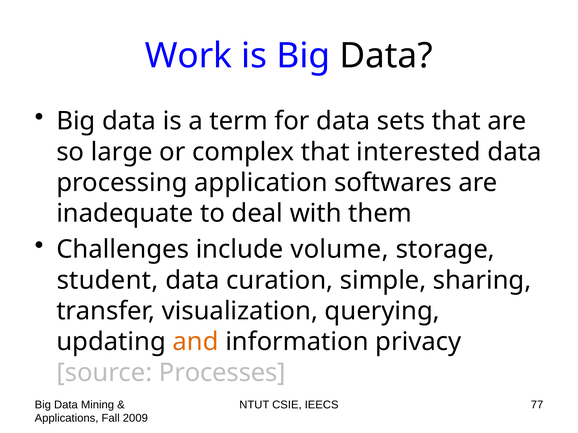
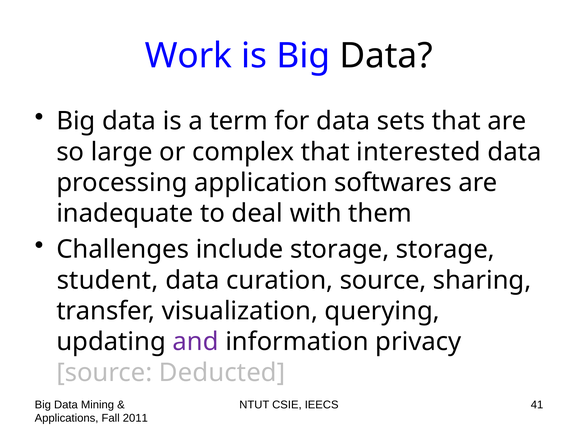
include volume: volume -> storage (340, 250)
curation simple: simple -> source (383, 281)
and colour: orange -> purple (196, 342)
Processes: Processes -> Deducted (222, 373)
77: 77 -> 41 (537, 405)
2009: 2009 -> 2011 (135, 419)
